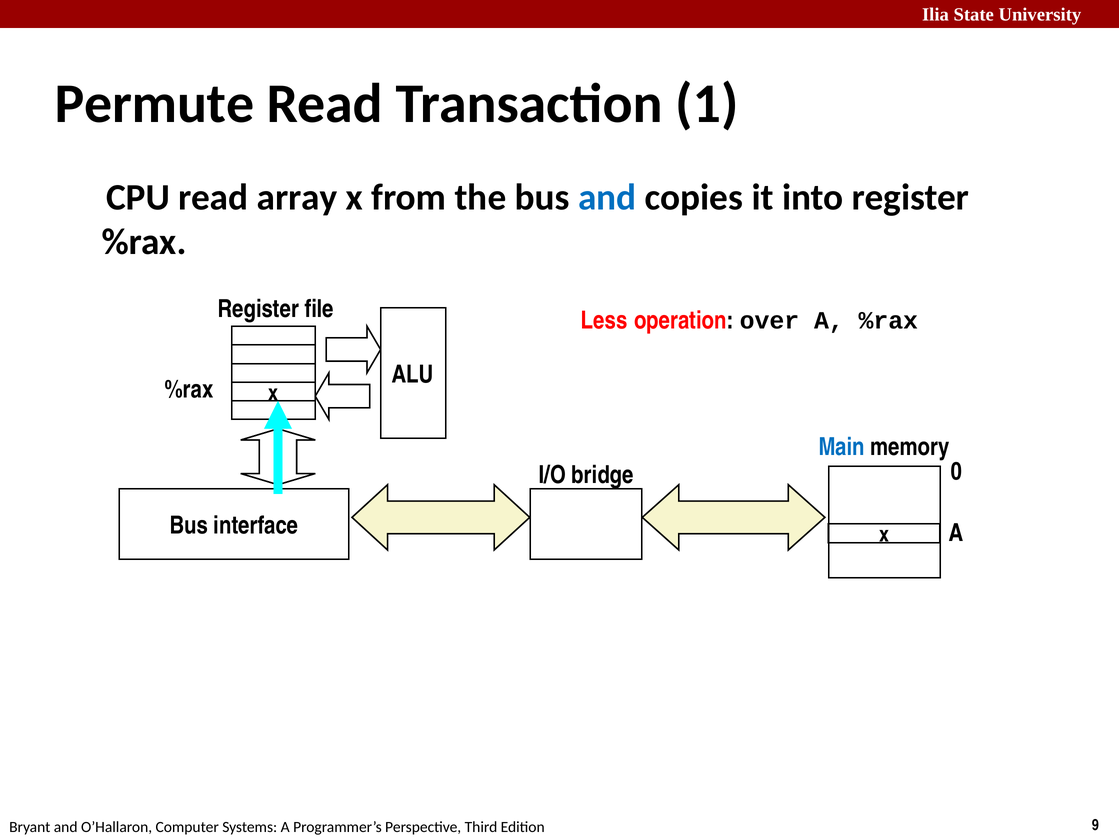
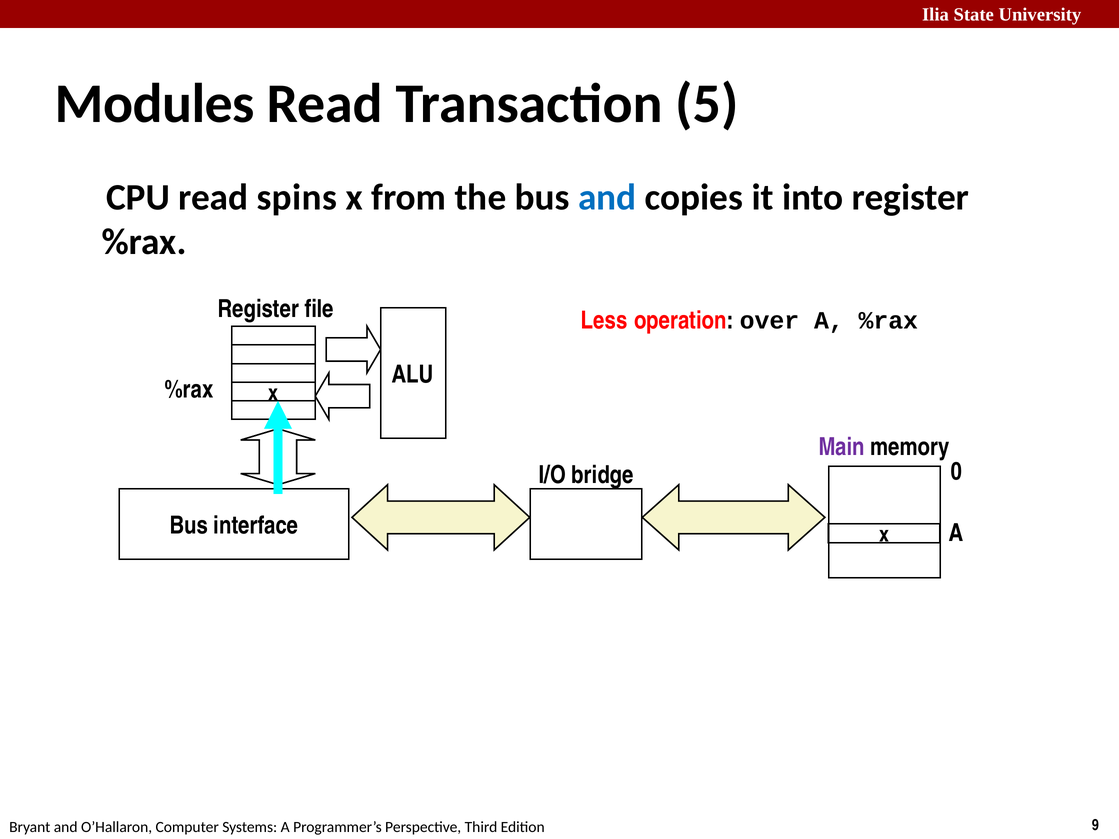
Permute: Permute -> Modules (155, 104)
1: 1 -> 5 (707, 104)
array: array -> spins (297, 197)
Main colour: blue -> purple (842, 447)
